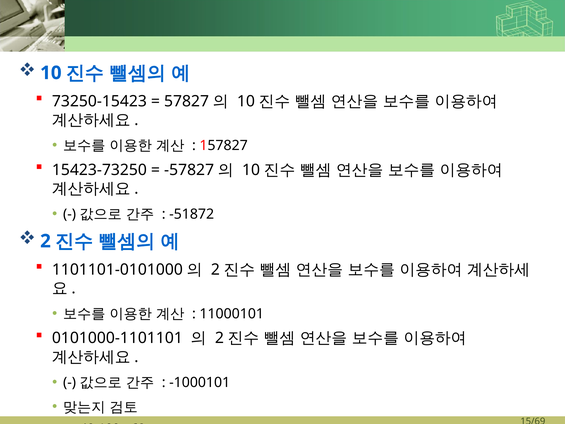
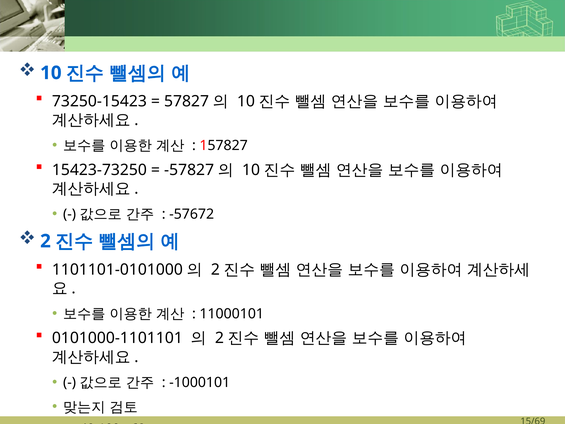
-51872: -51872 -> -57672 (192, 214)
